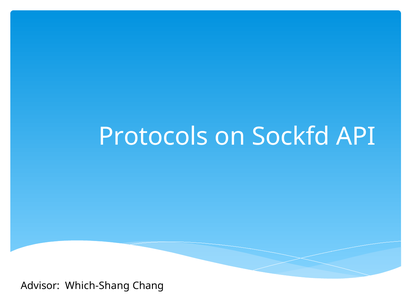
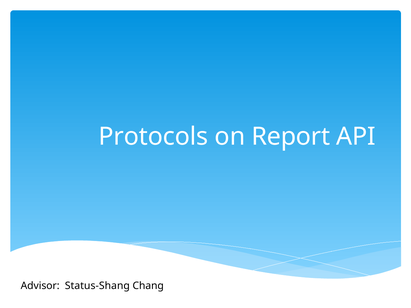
Sockfd: Sockfd -> Report (291, 137)
Which-Shang: Which-Shang -> Status-Shang (97, 286)
